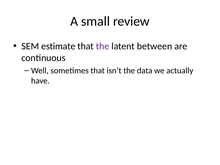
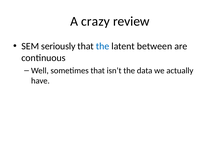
small: small -> crazy (96, 21)
estimate: estimate -> seriously (58, 46)
the colour: purple -> blue (103, 46)
